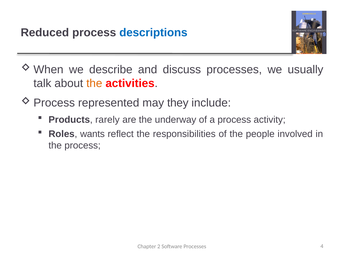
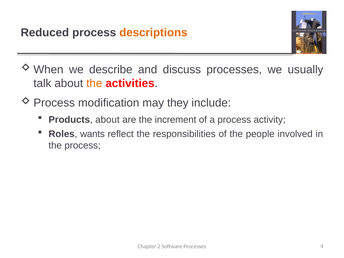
descriptions colour: blue -> orange (153, 33)
represented: represented -> modification (109, 103)
Products rarely: rarely -> about (107, 120)
underway: underway -> increment (176, 120)
